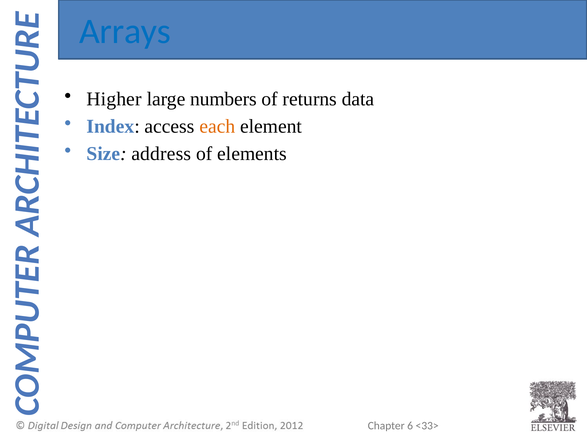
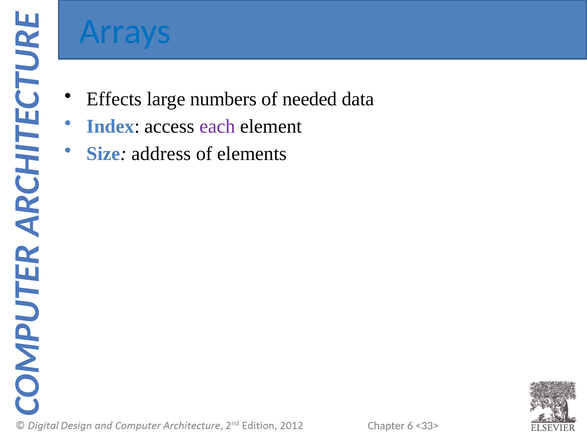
Higher: Higher -> Effects (114, 99)
returns: returns -> needed (310, 99)
each colour: orange -> purple (217, 127)
